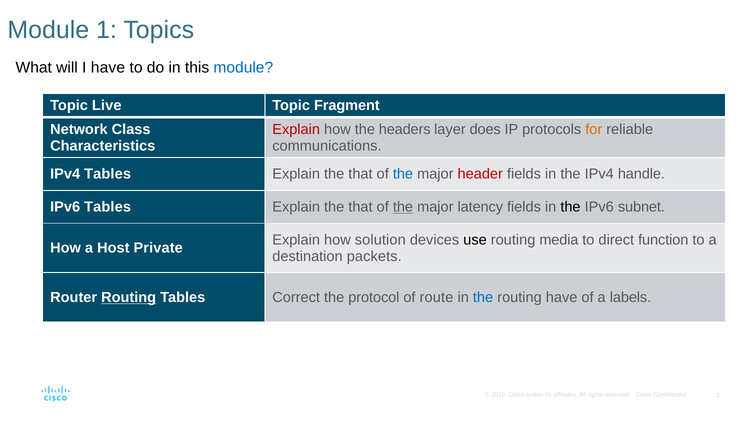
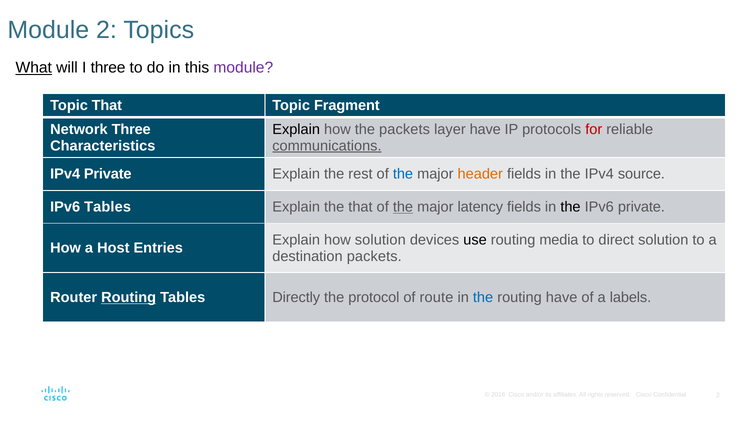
Module 1: 1 -> 2 (106, 30)
What underline: none -> present (34, 68)
I have: have -> three (108, 68)
module colour: blue -> purple (243, 68)
Topic Live: Live -> That (107, 105)
Network Class: Class -> Three (131, 129)
Explain colour: red -> black (296, 129)
the headers: headers -> packets (405, 129)
layer does: does -> have (485, 129)
for colour: orange -> red (594, 129)
communications underline: none -> present (327, 146)
IPv4 Tables: Tables -> Private (108, 174)
that: that -> rest (360, 174)
header colour: red -> orange (480, 174)
handle: handle -> source (641, 174)
IPv6 subnet: subnet -> private (641, 207)
direct function: function -> solution (663, 240)
Private: Private -> Entries (158, 248)
Correct: Correct -> Directly (296, 297)
